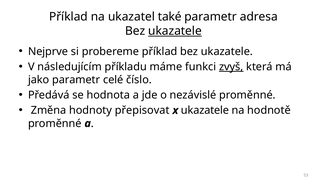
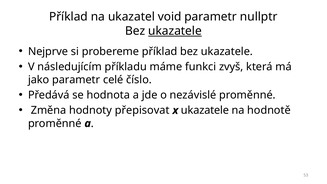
také: také -> void (170, 17)
adresa: adresa -> nullptr (259, 17)
zvyš underline: present -> none (231, 67)
